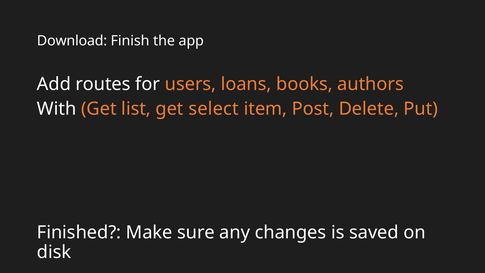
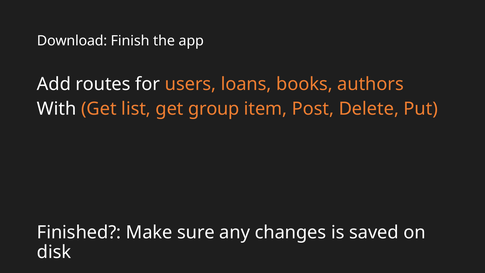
select: select -> group (214, 109)
